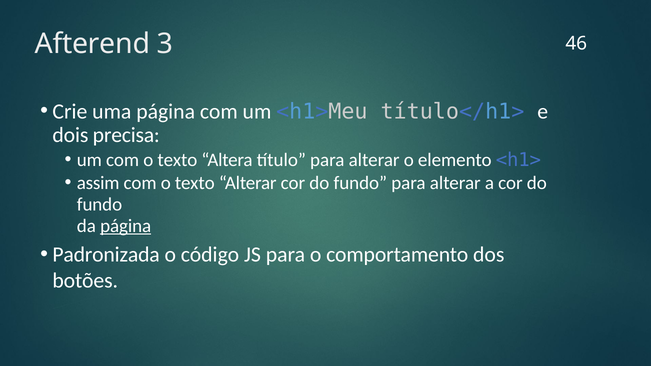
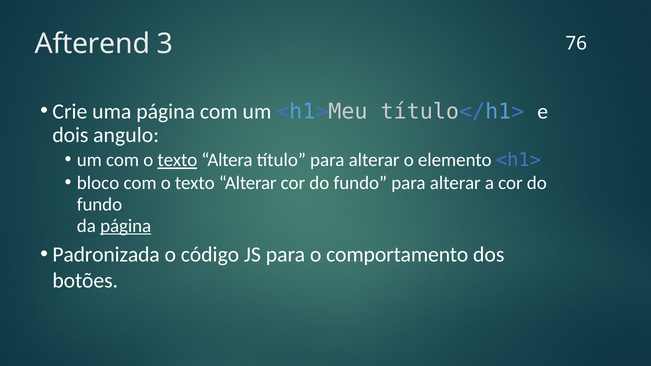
46: 46 -> 76 (576, 44)
precisa: precisa -> angulo (126, 135)
texto underline: none -> present (177, 160)
assim: assim -> bloco (98, 183)
